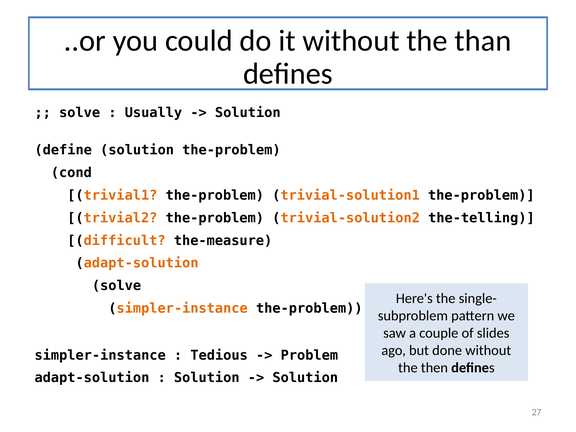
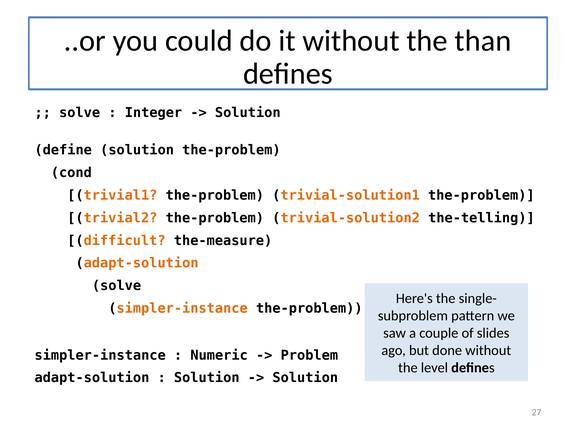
Usually: Usually -> Integer (153, 113)
Tedious: Tedious -> Numeric (219, 355)
then: then -> level (434, 368)
